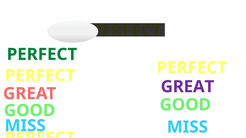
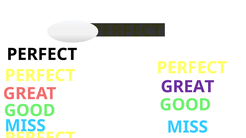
PERFECT colour: green -> black (42, 55)
